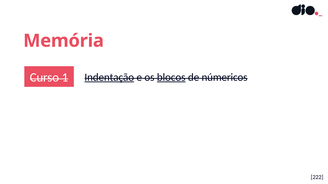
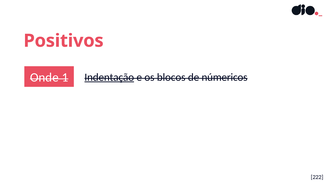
Memória: Memória -> Positivos (64, 41)
Curso: Curso -> Onde (44, 78)
blocos underline: present -> none (171, 77)
